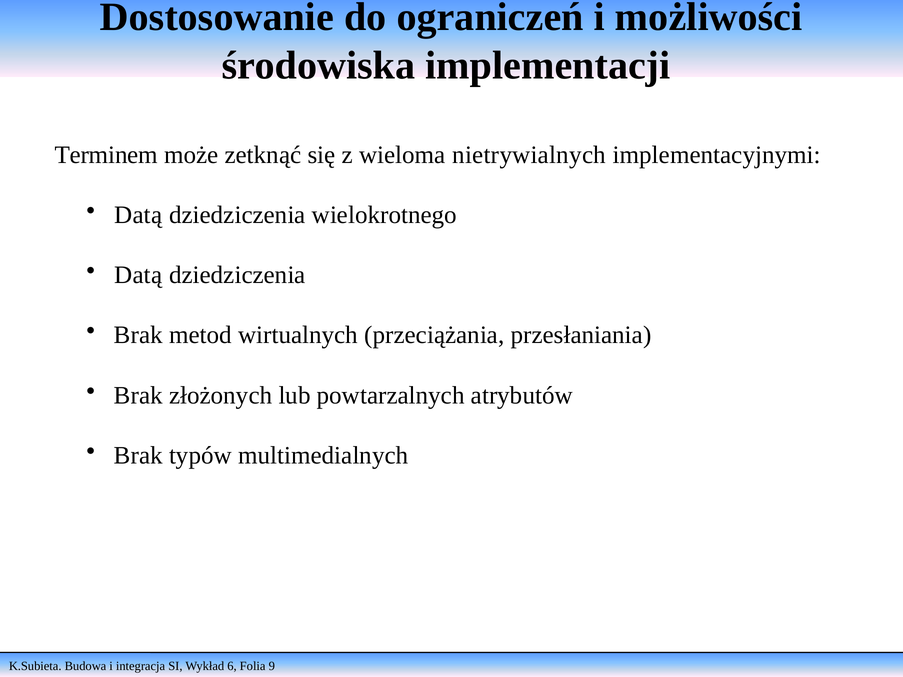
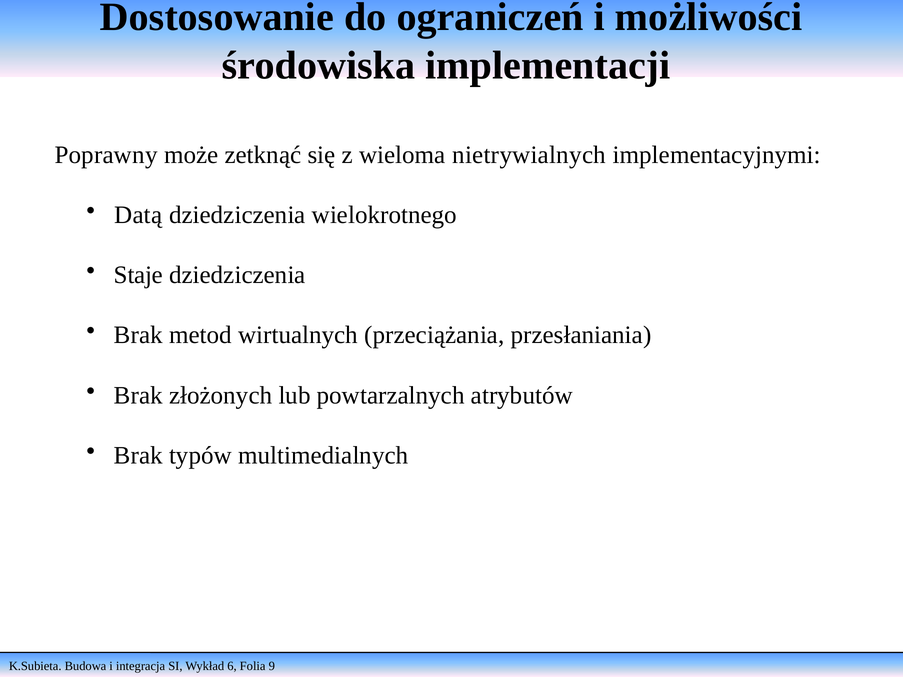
Terminem: Terminem -> Poprawny (106, 155)
Datą: Datą -> Staje (138, 275)
